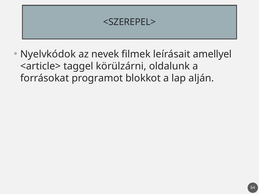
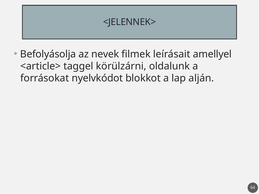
<SZEREPEL>: <SZEREPEL> -> <JELENNEK> (130, 22)
Nyelvkódok: Nyelvkódok -> Befolyásolja (48, 54)
programot: programot -> nyelvkódot (97, 78)
